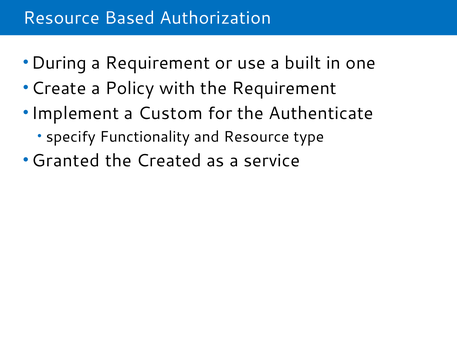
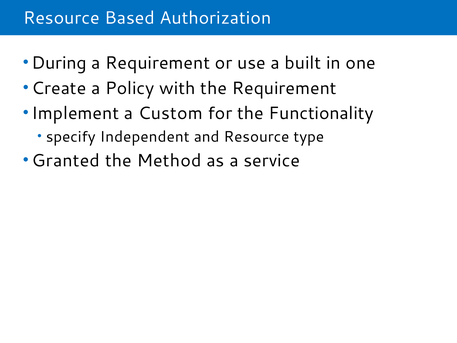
Authenticate: Authenticate -> Functionality (321, 113)
Functionality: Functionality -> Independent (145, 137)
Created: Created -> Method (169, 161)
